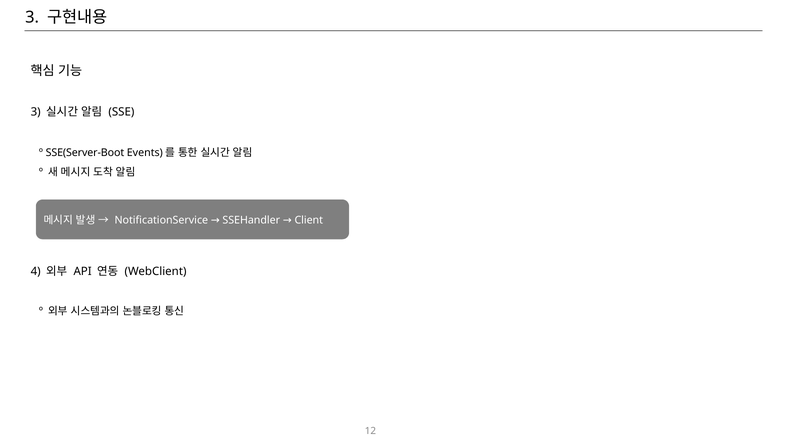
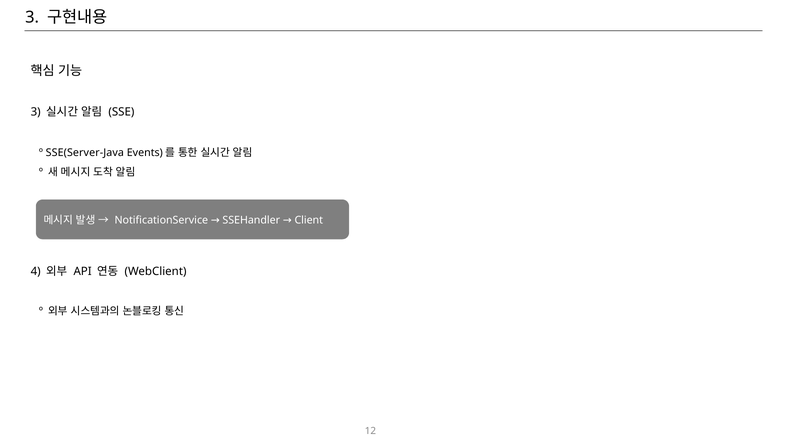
SSE(Server-Boot: SSE(Server-Boot -> SSE(Server-Java (85, 153)
